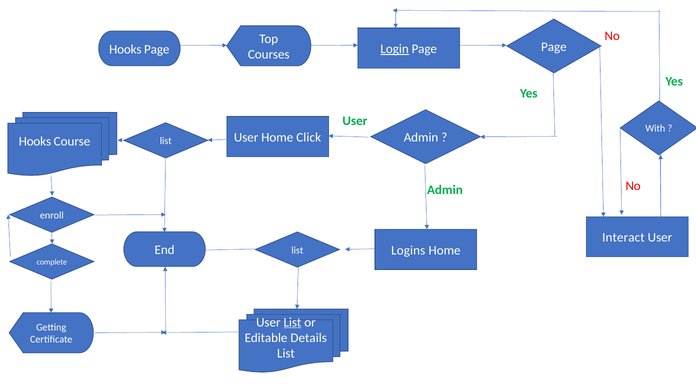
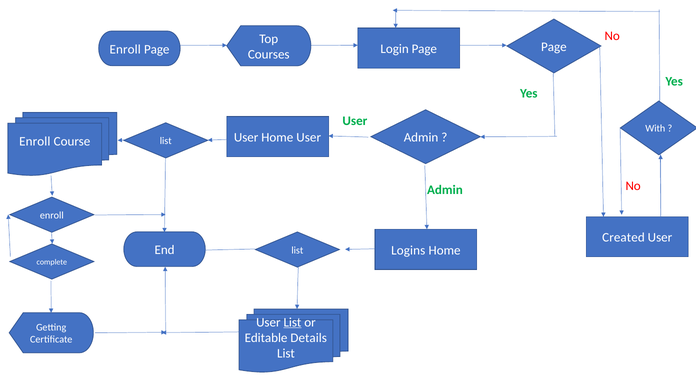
Hooks: Hooks -> Enroll (125, 49)
Login underline: present -> none (395, 49)
Home Click: Click -> User (309, 138)
Hooks: Hooks -> Enroll (35, 141)
Interact: Interact -> Created (623, 238)
